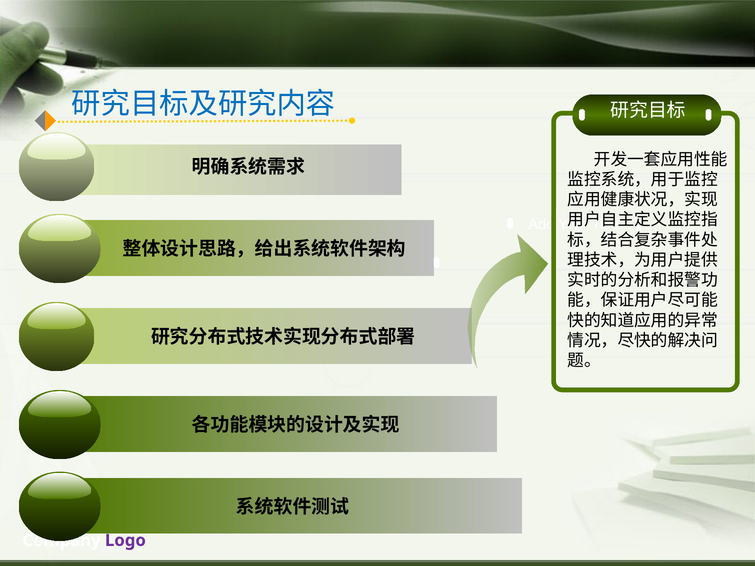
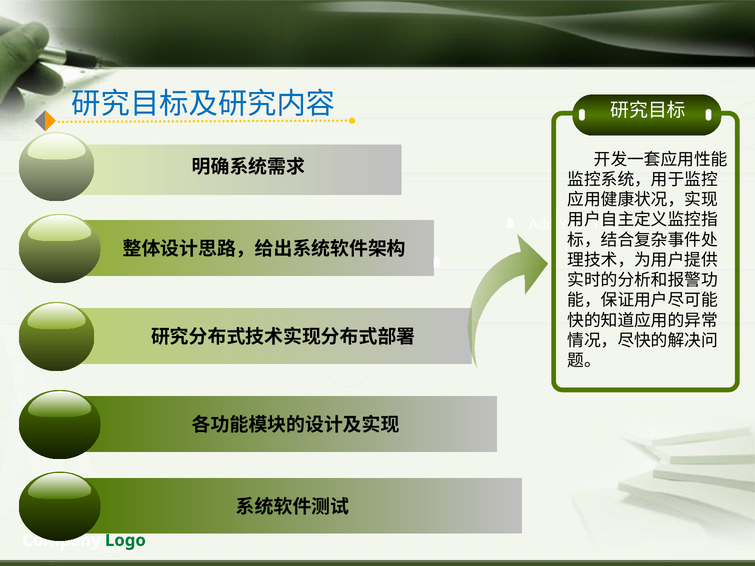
Logo colour: purple -> green (125, 541)
